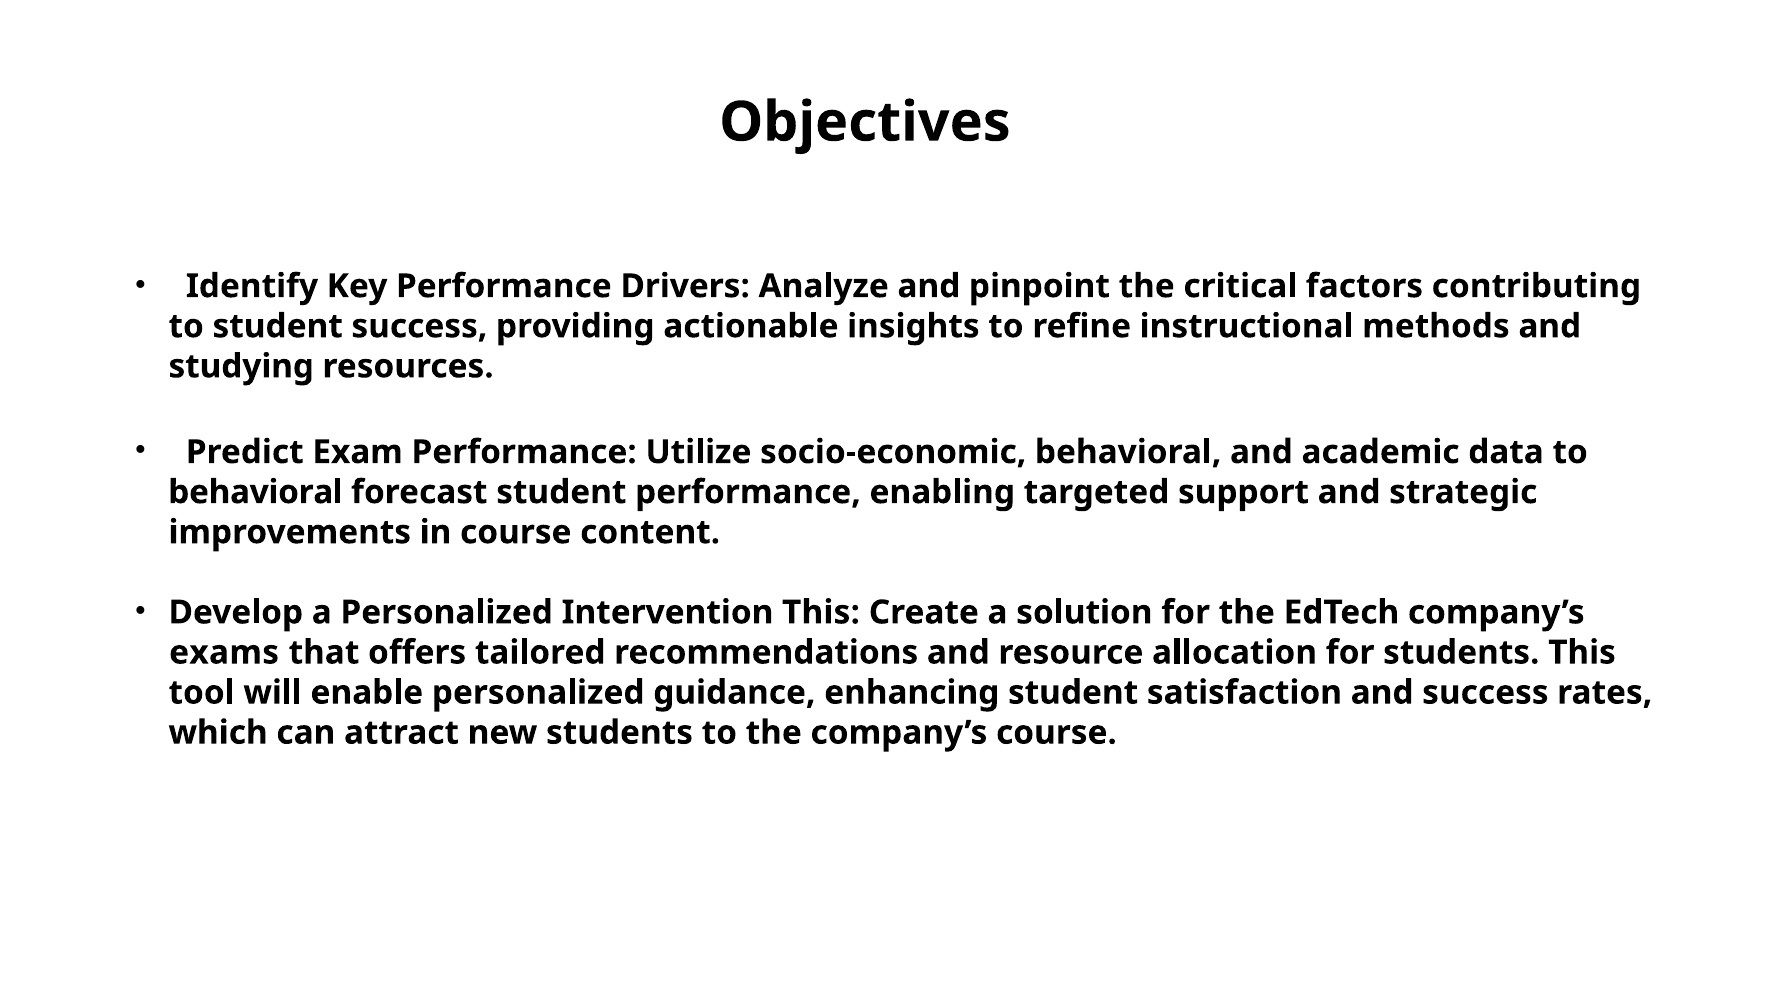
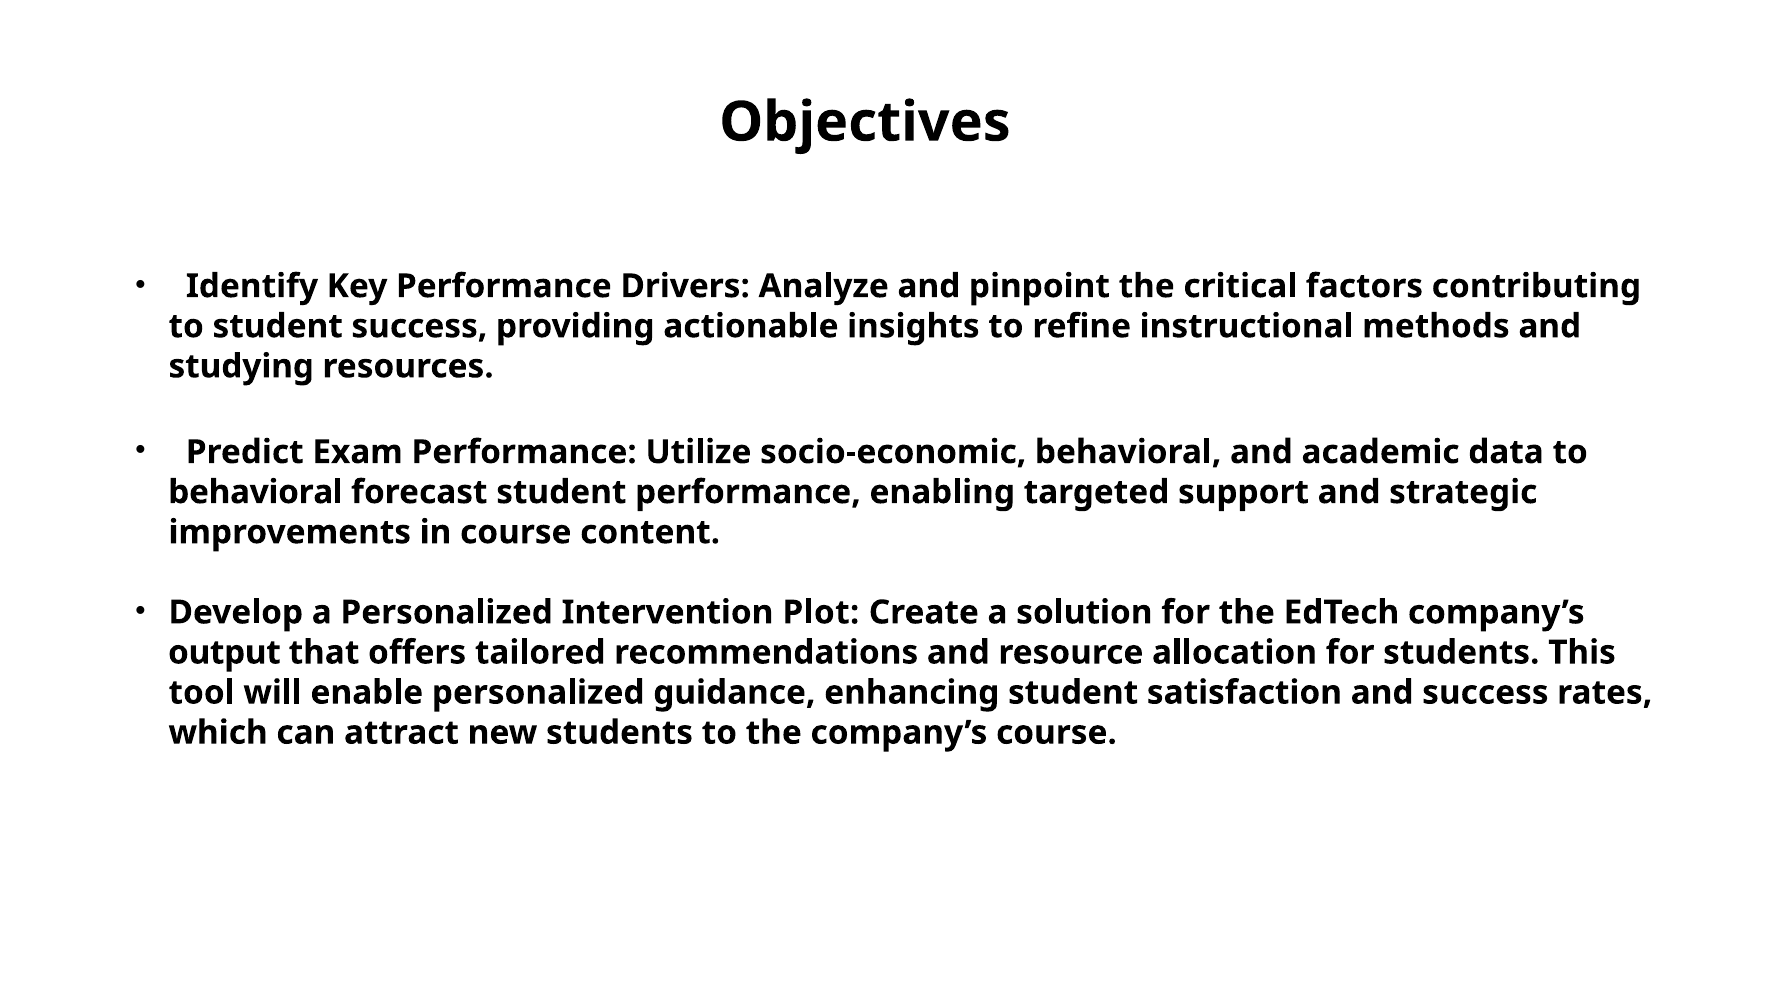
Intervention This: This -> Plot (821, 613)
exams: exams -> output (224, 653)
